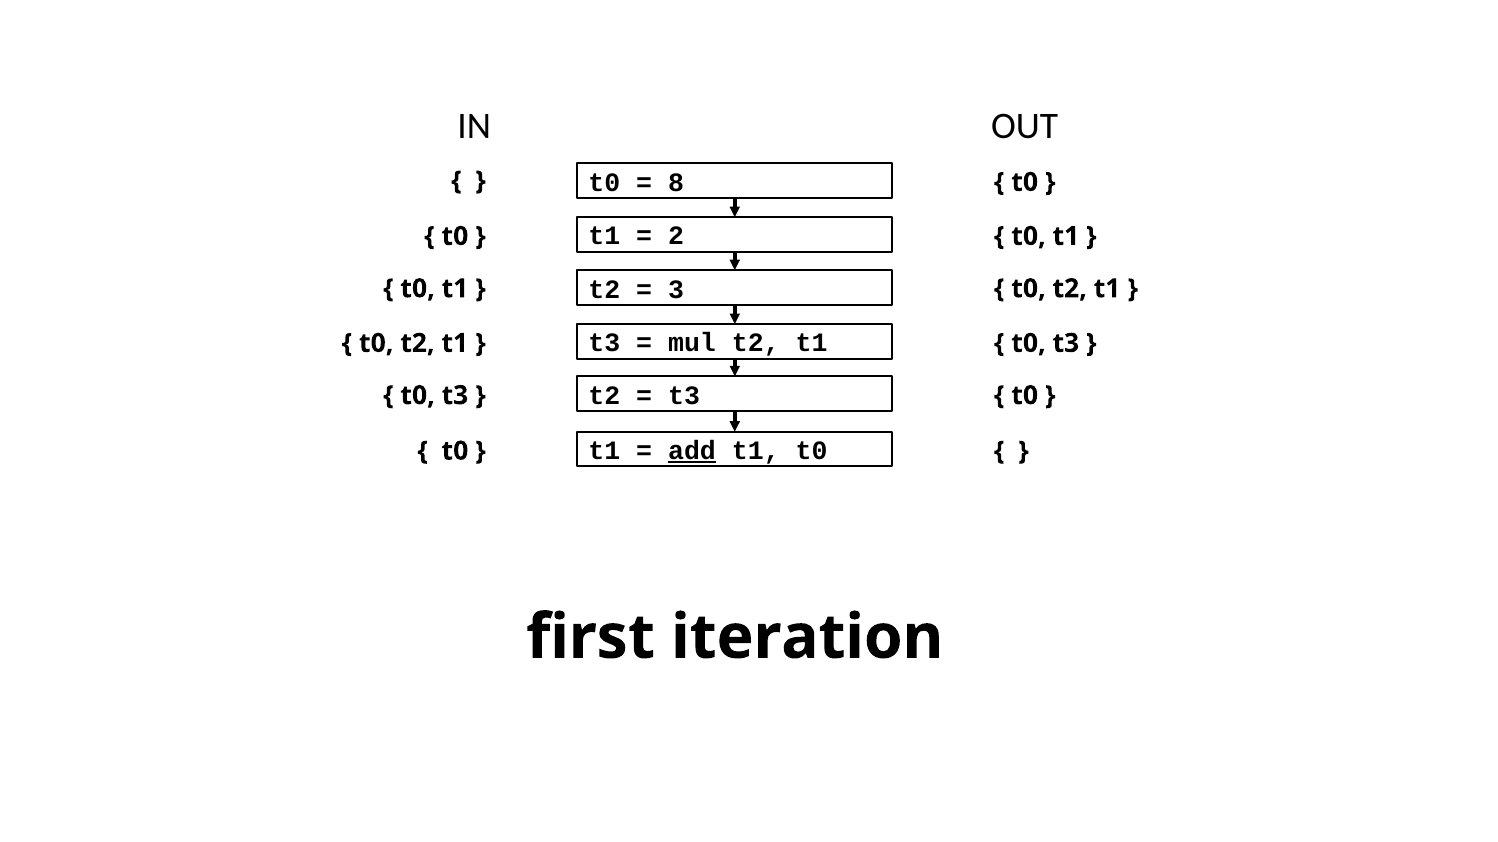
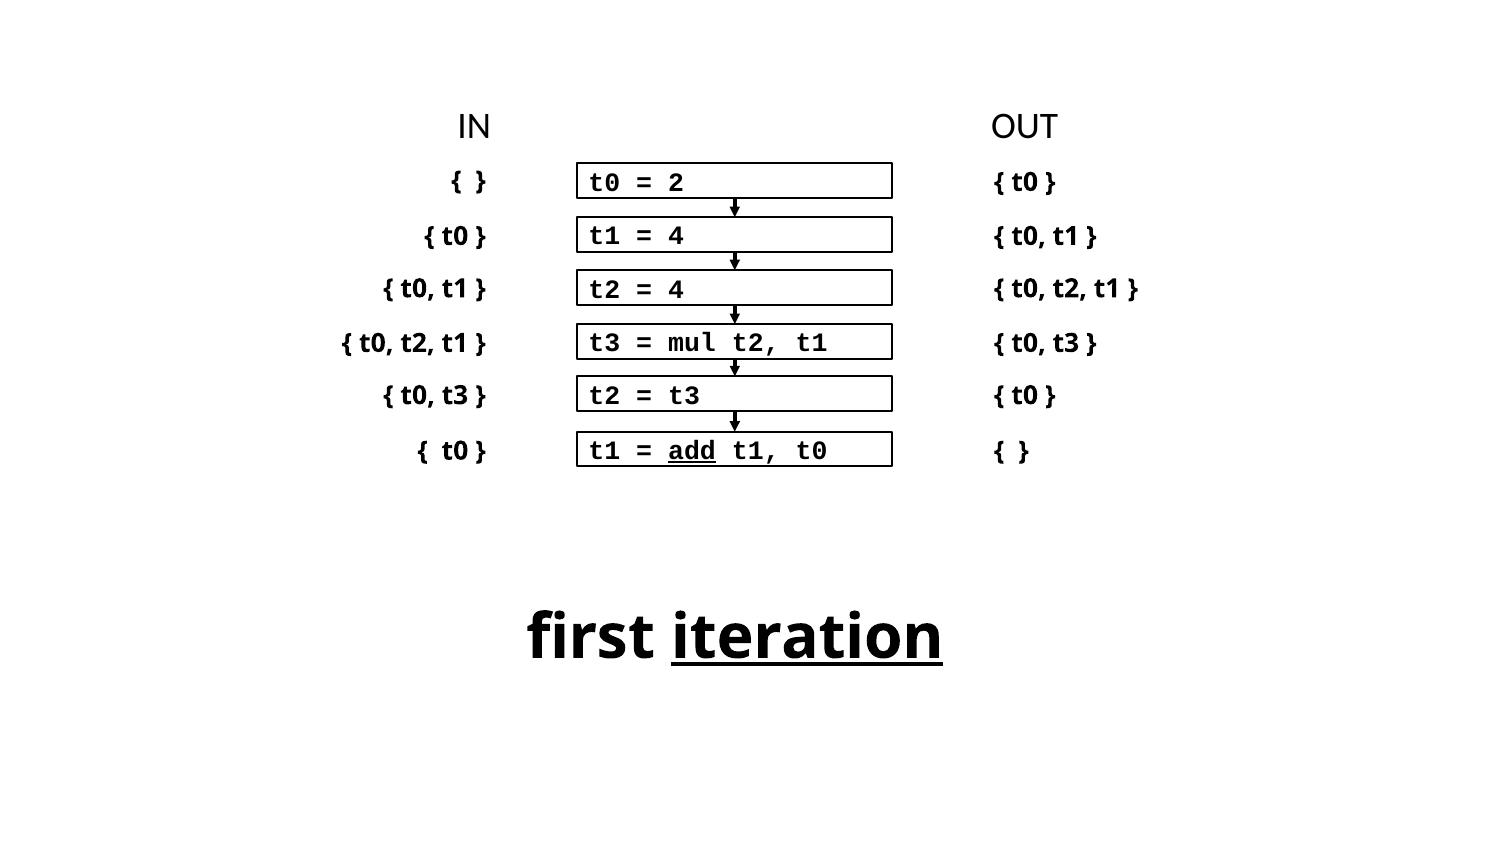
8: 8 -> 2 (676, 183)
2: 2 -> 4 (676, 236)
3: 3 -> 4 (676, 289)
iteration underline: none -> present (807, 638)
